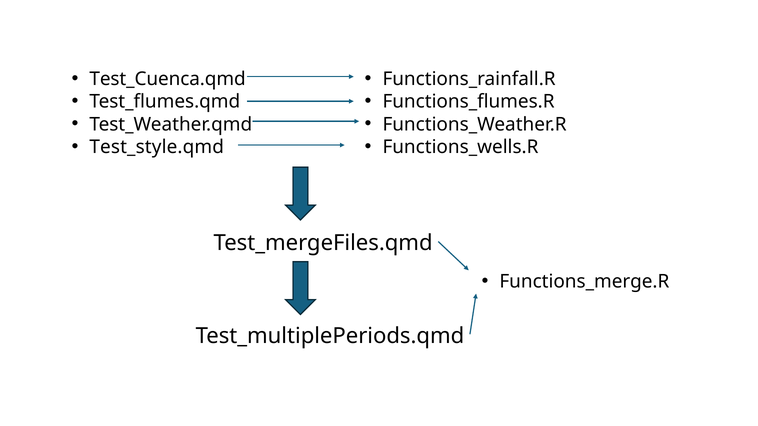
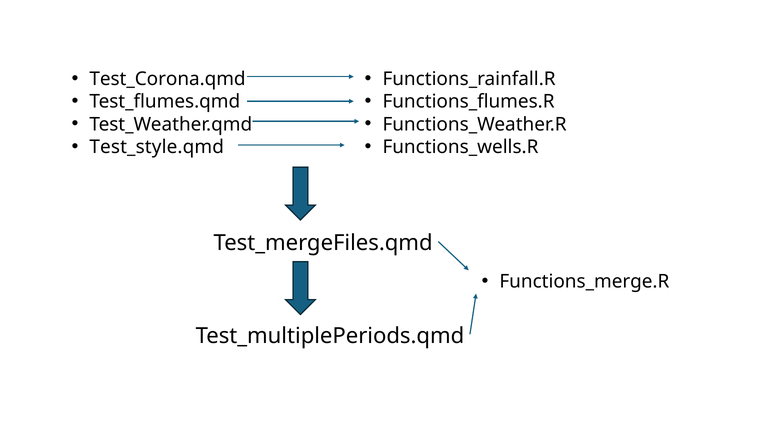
Test_Cuenca.qmd: Test_Cuenca.qmd -> Test_Corona.qmd (168, 79)
